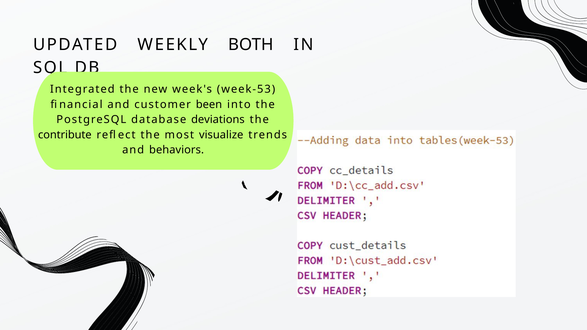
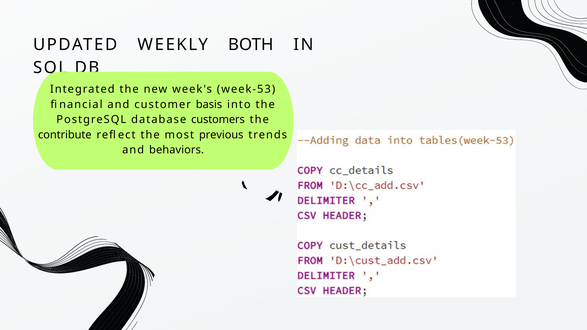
been: been -> basis (209, 104)
deviations: deviations -> customers (218, 120)
visualize: visualize -> previous (221, 135)
